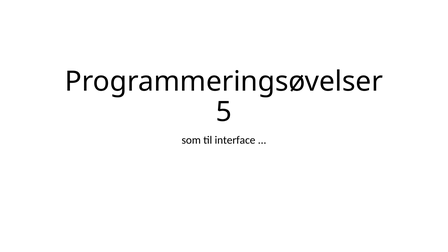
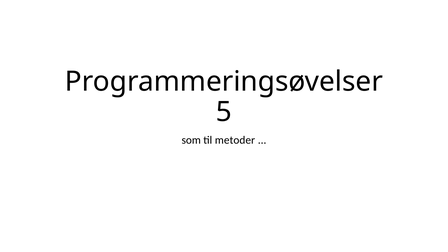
interface: interface -> metoder (235, 140)
